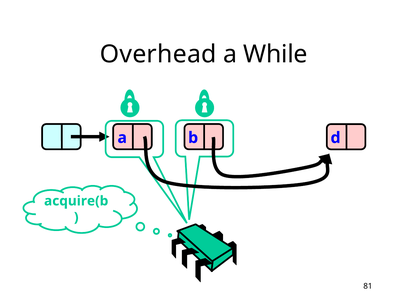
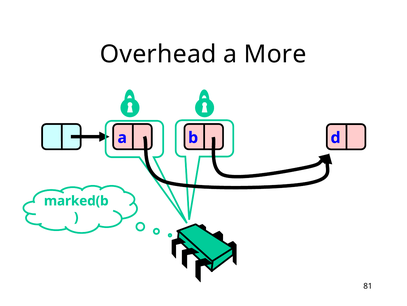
While: While -> More (275, 54)
acquire(b: acquire(b -> marked(b (76, 200)
